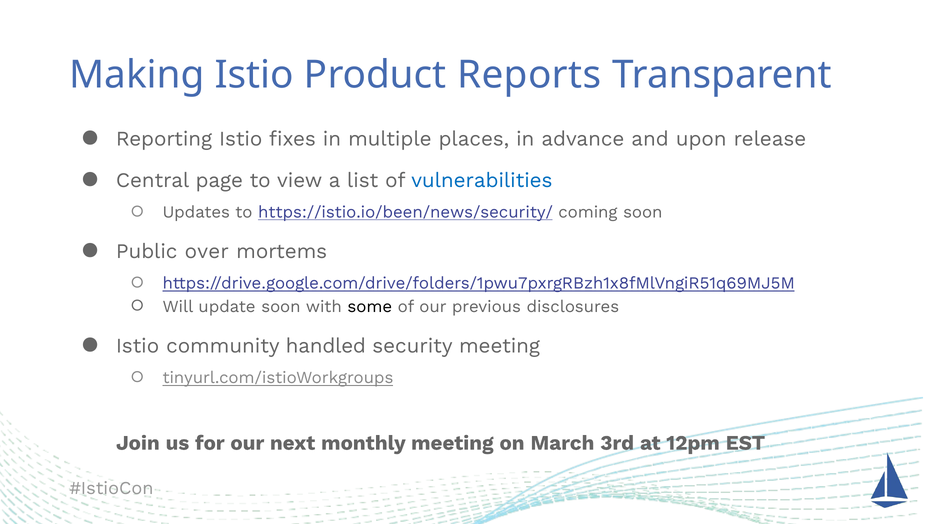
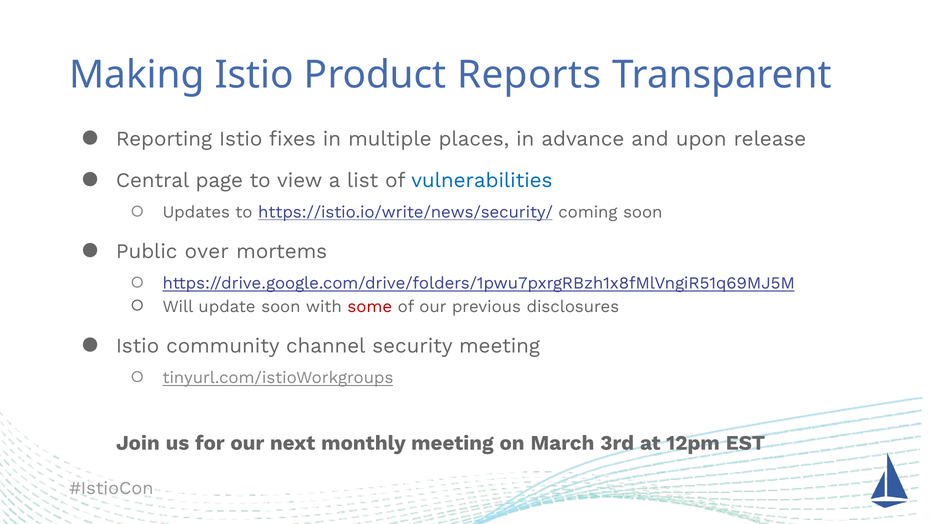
https://istio.io/been/news/security/: https://istio.io/been/news/security/ -> https://istio.io/write/news/security/ (406, 212)
some colour: black -> red (370, 306)
handled: handled -> channel (326, 346)
